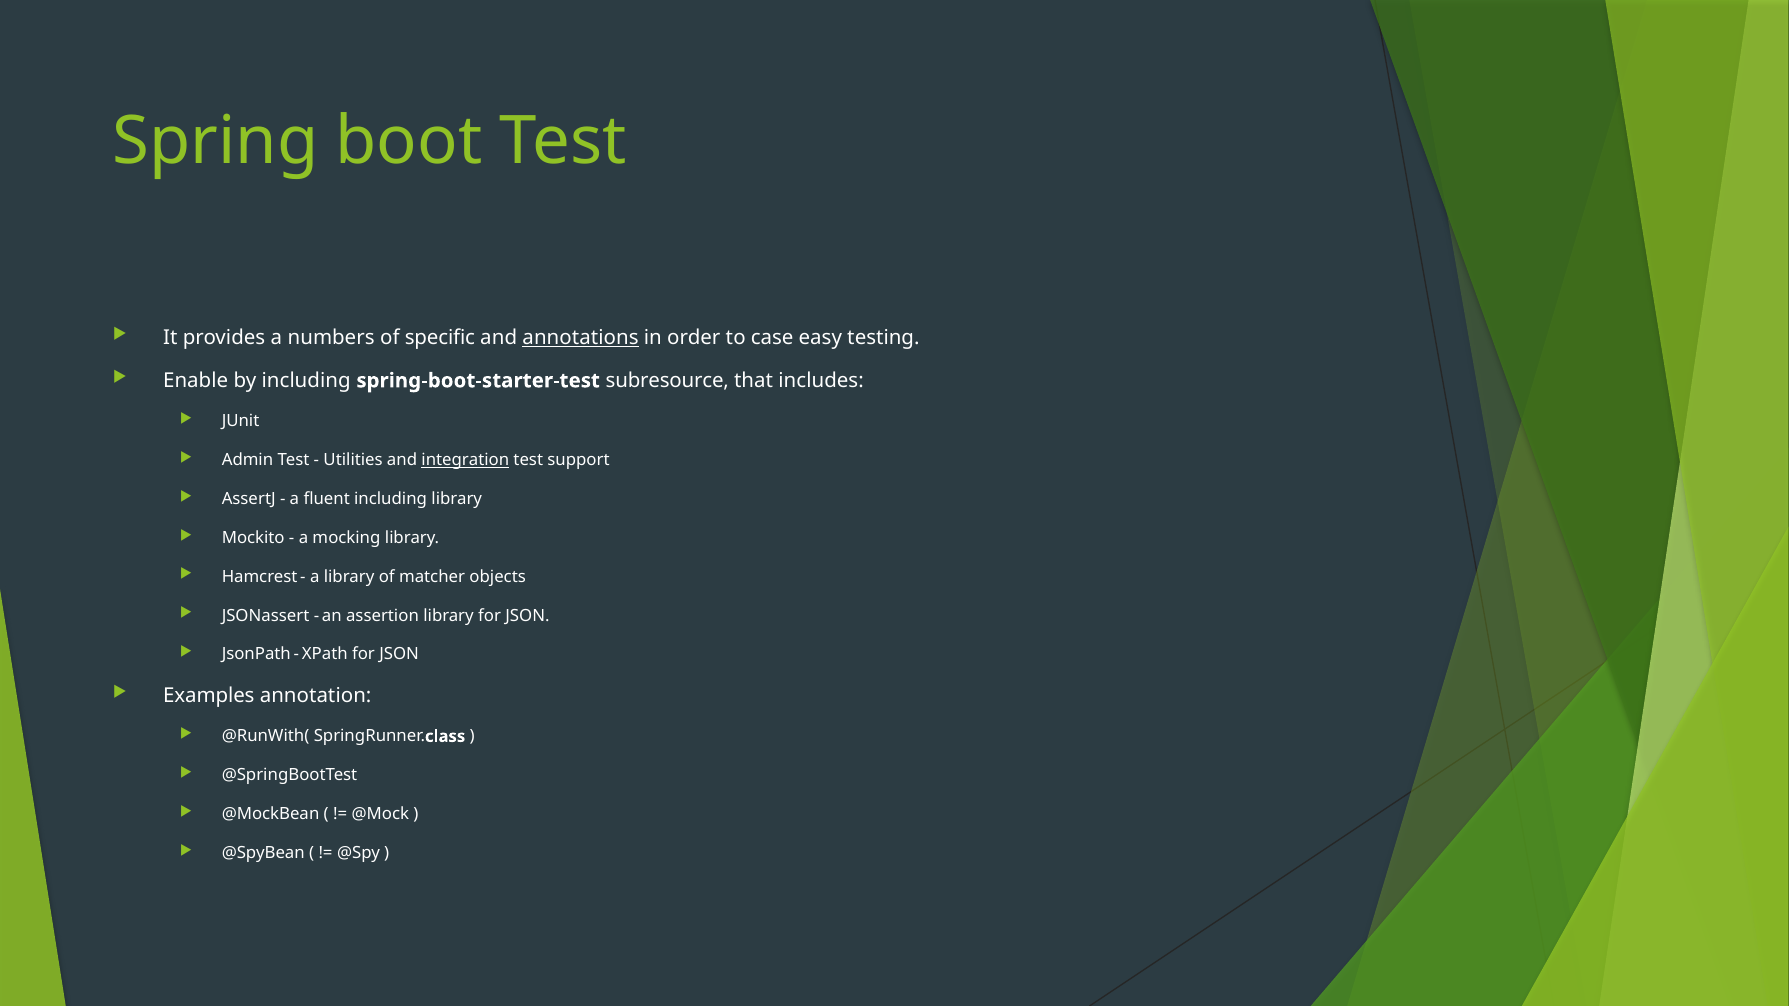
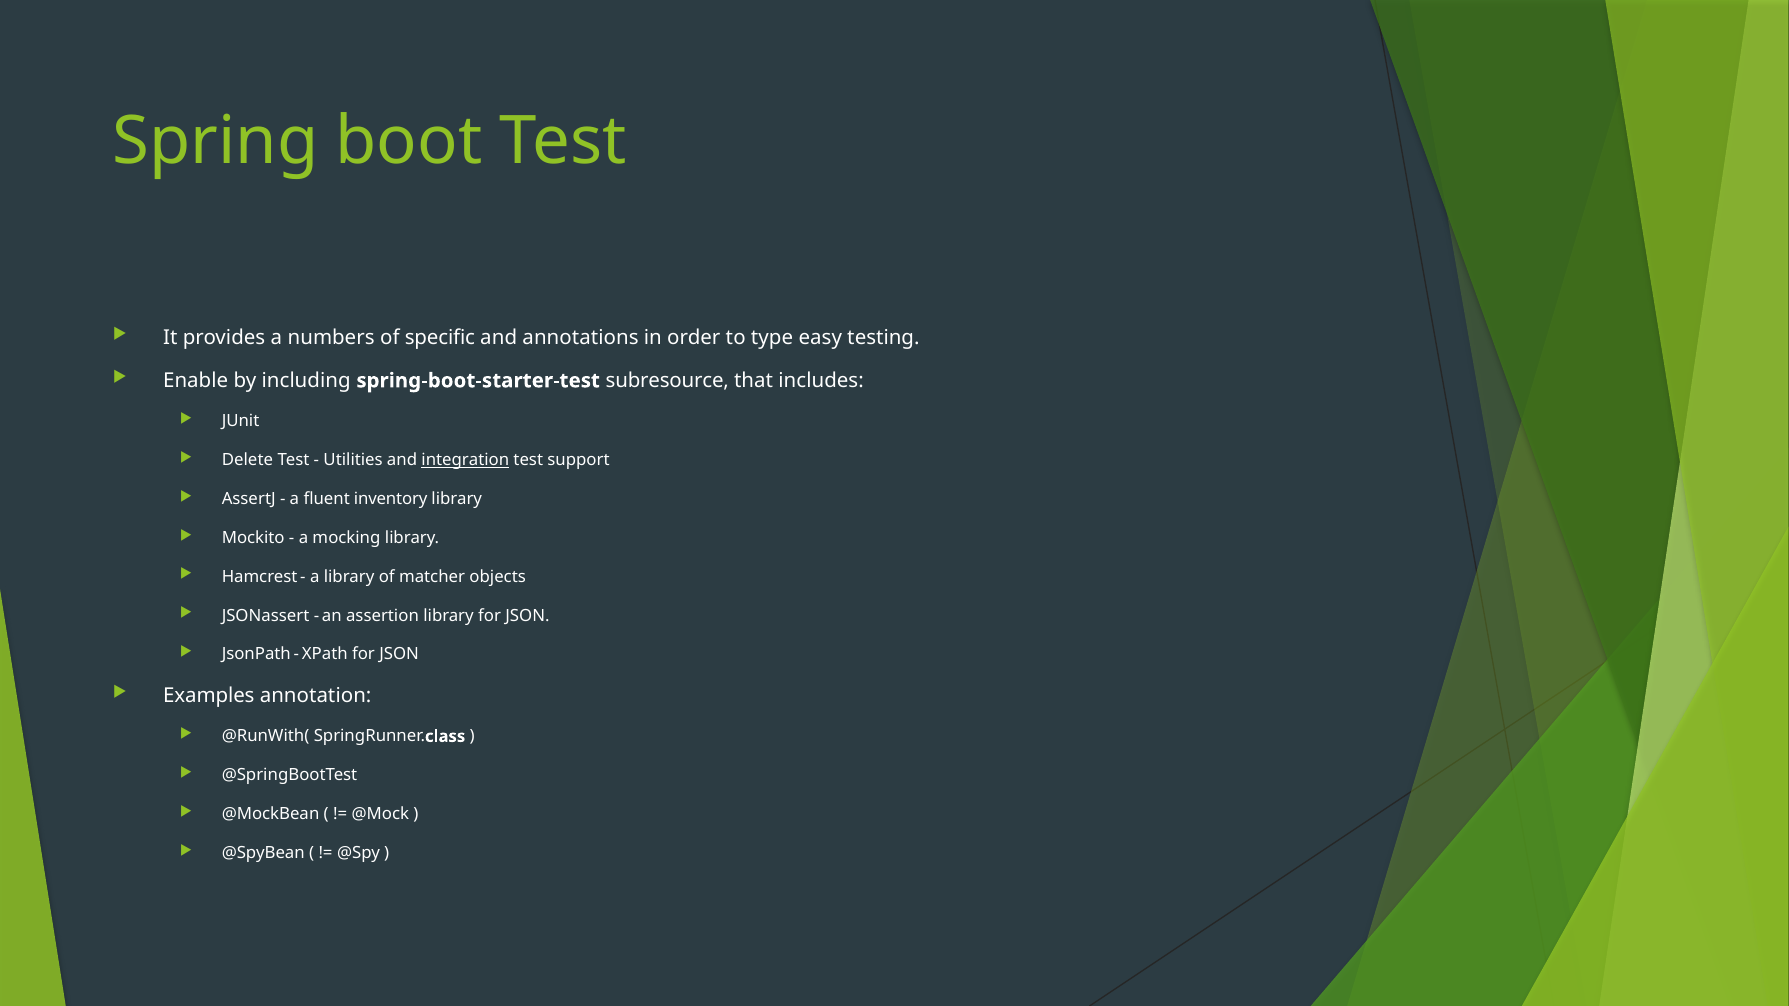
annotations underline: present -> none (581, 337)
case: case -> type (772, 337)
Admin: Admin -> Delete (247, 460)
fluent including: including -> inventory (391, 499)
